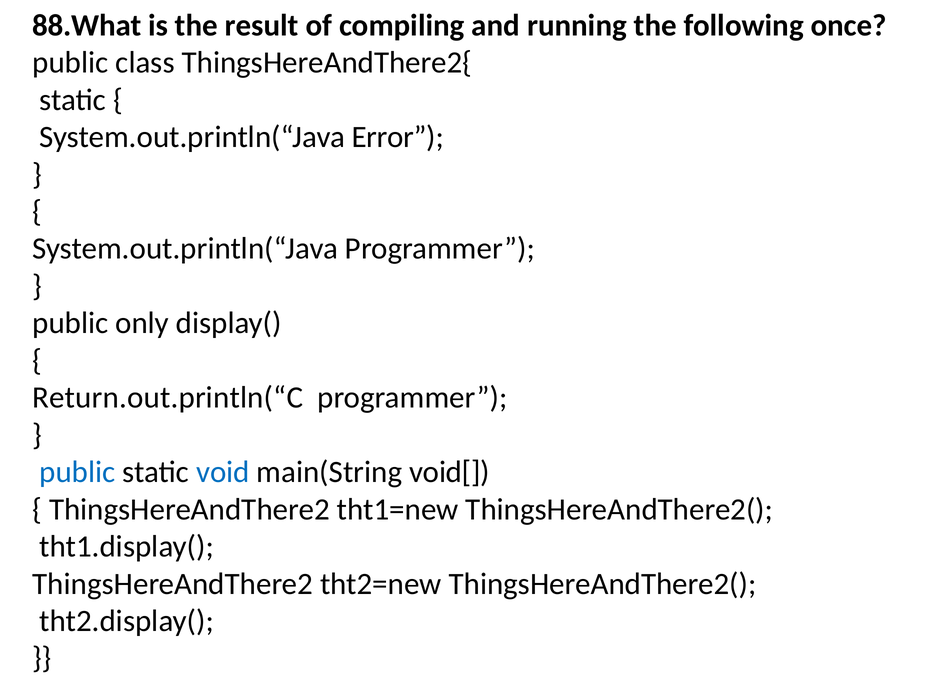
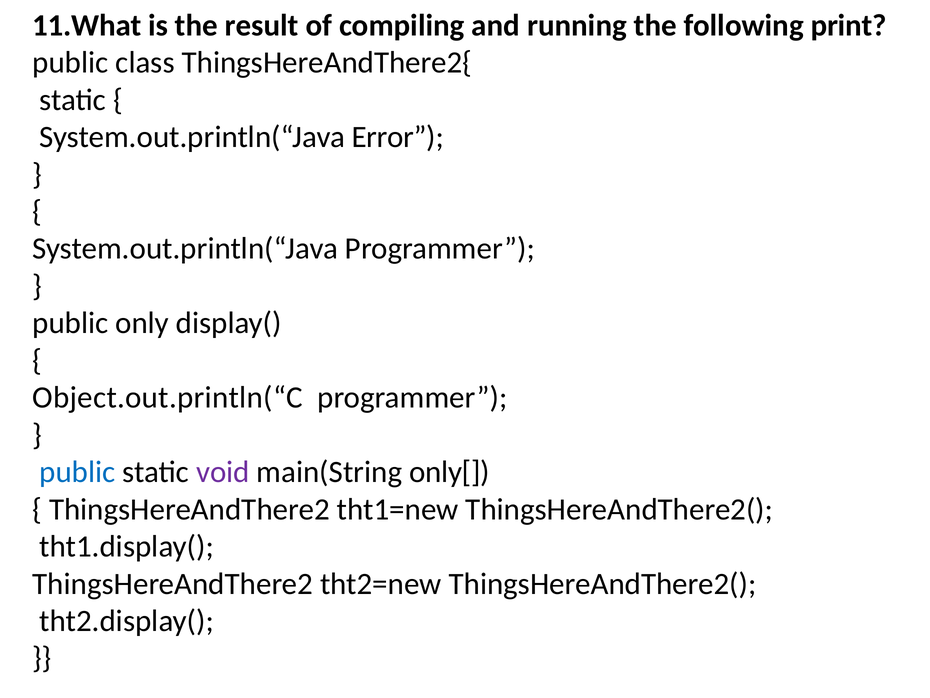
88.What: 88.What -> 11.What (87, 25)
once: once -> print (849, 25)
Return.out.println(“C: Return.out.println(“C -> Object.out.println(“C (168, 397)
void colour: blue -> purple (223, 472)
void[: void[ -> only[ (449, 472)
